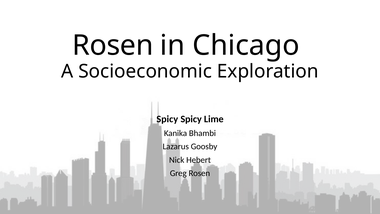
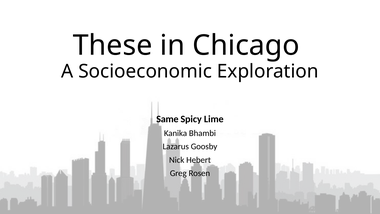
Rosen: Rosen -> These (113, 45)
Spicy: Spicy -> Same (167, 119)
